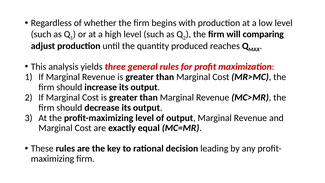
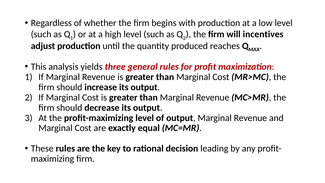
comparing: comparing -> incentives (263, 34)
